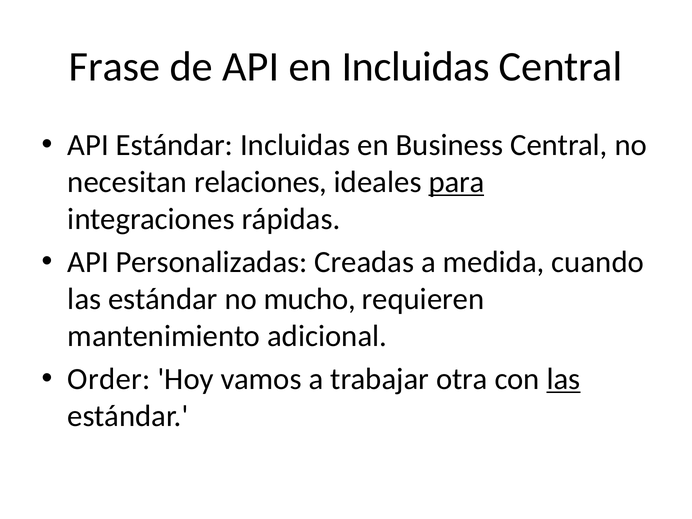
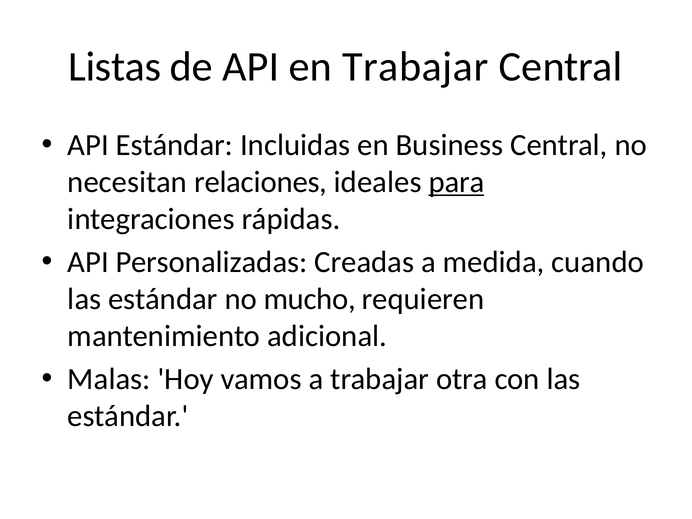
Frase: Frase -> Listas (115, 67)
en Incluidas: Incluidas -> Trabajar (415, 67)
Order: Order -> Malas (109, 379)
las underline: present -> none (563, 379)
